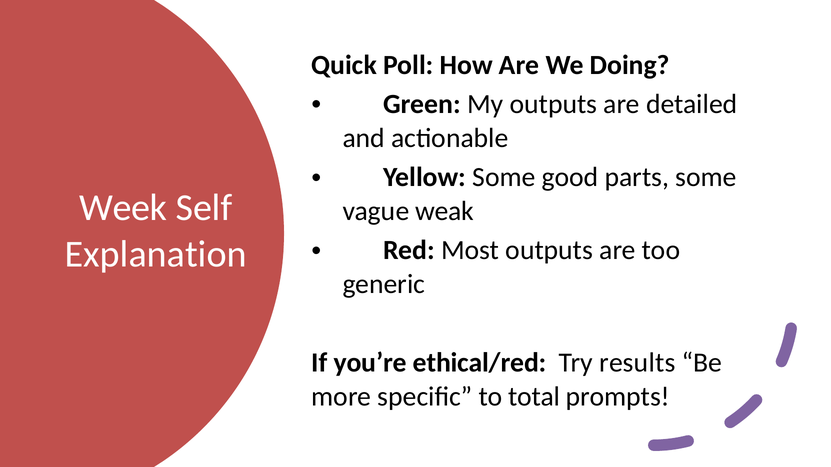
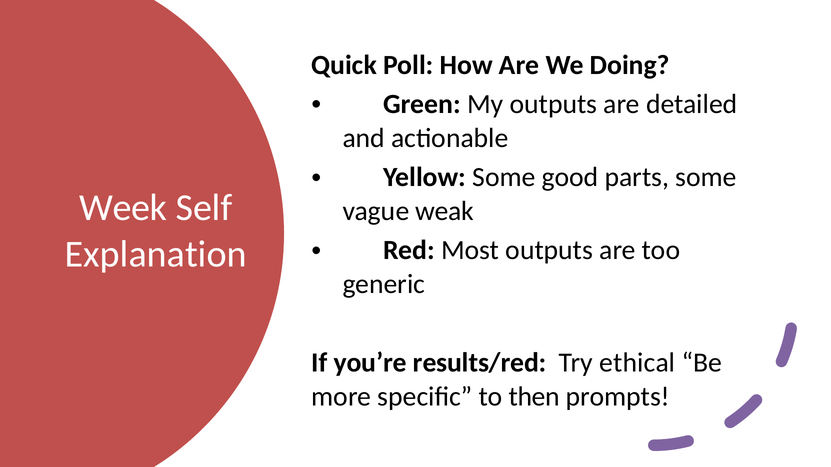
ethical/red: ethical/red -> results/red (480, 363)
results: results -> ethical (637, 363)
total: total -> then (534, 397)
